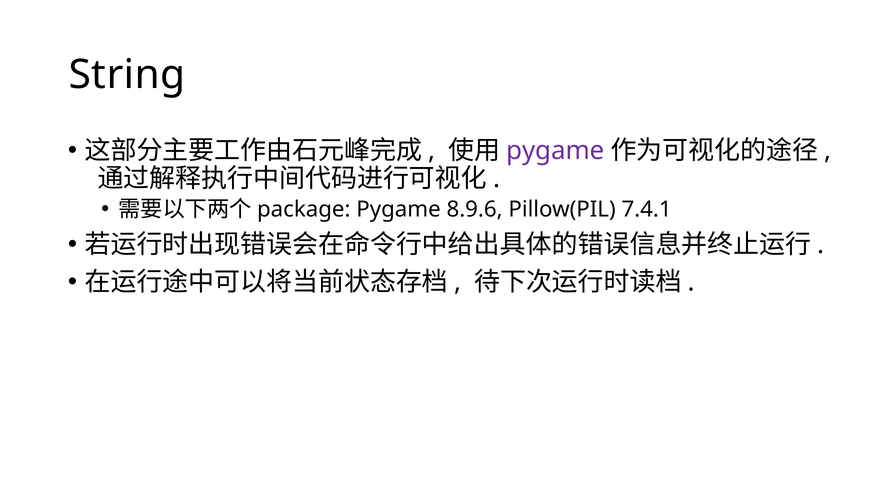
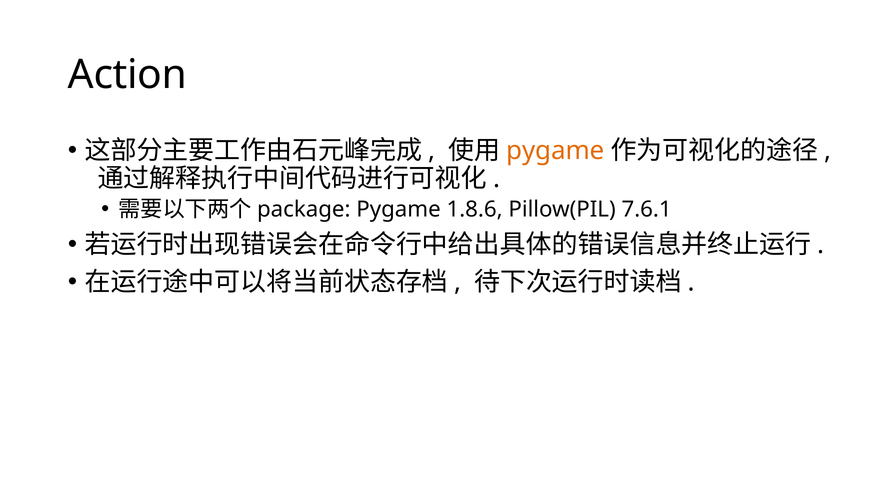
String: String -> Action (127, 75)
pygame colour: purple -> orange (555, 151)
8.9.6: 8.9.6 -> 1.8.6 (475, 209)
7.4.1: 7.4.1 -> 7.6.1 (647, 209)
